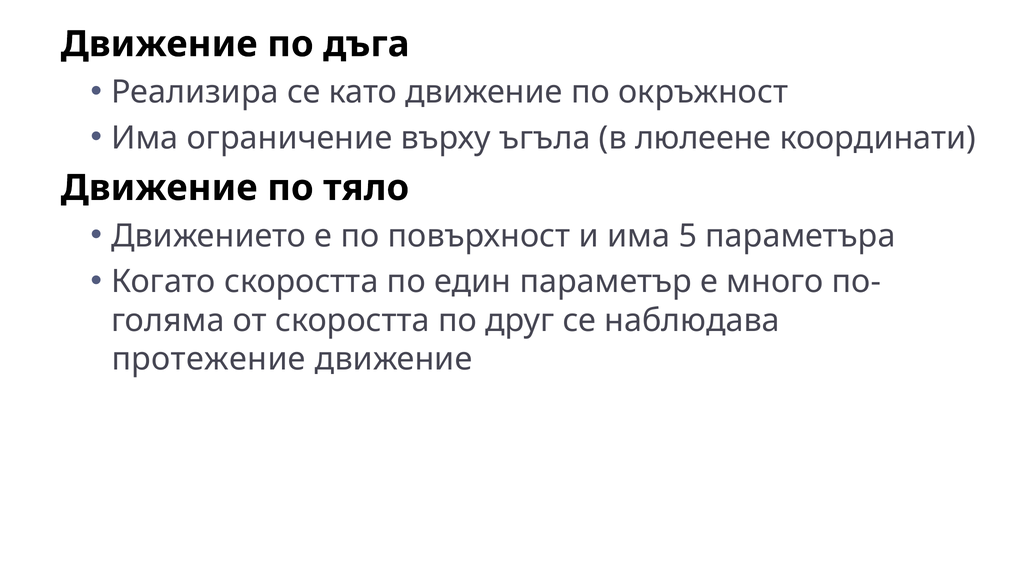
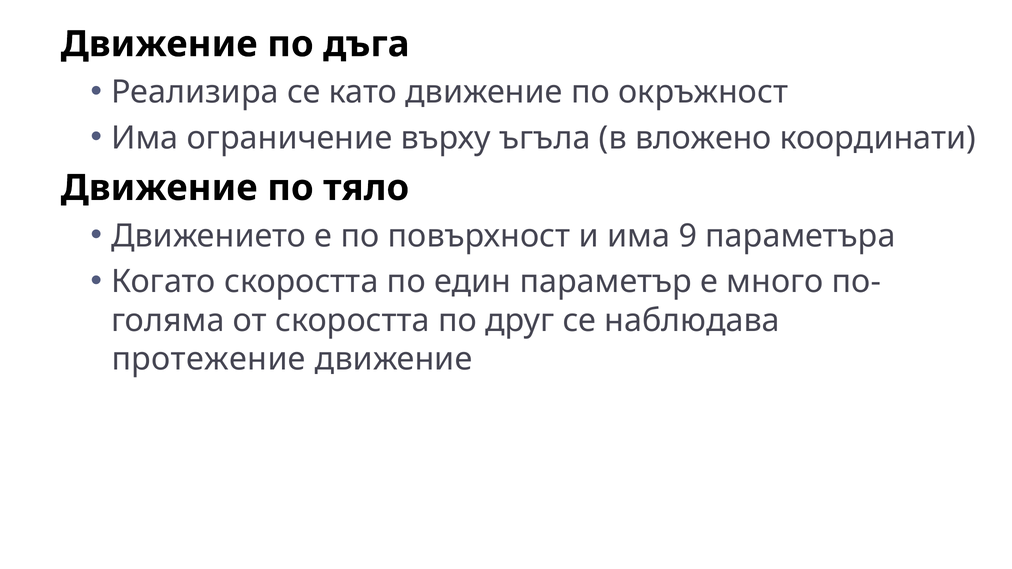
люлеене: люлеене -> вложено (703, 138)
5: 5 -> 9 (688, 236)
